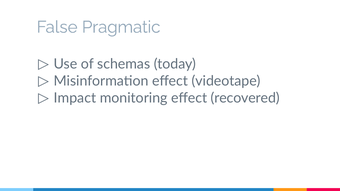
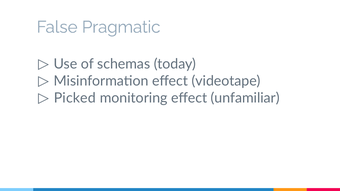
Impact: Impact -> Picked (75, 98)
recovered: recovered -> unfamiliar (245, 98)
